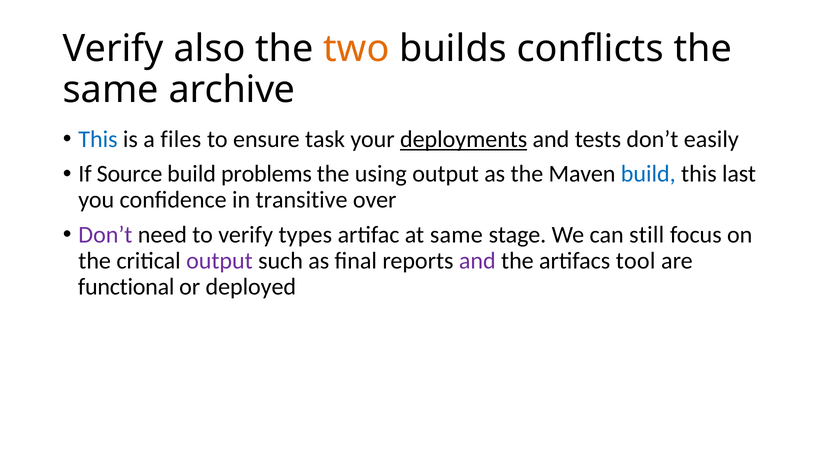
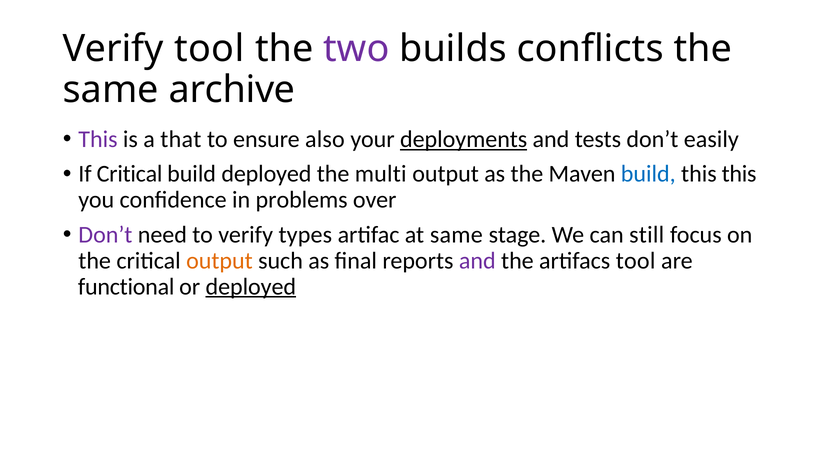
Verify also: also -> tool (209, 49)
two colour: orange -> purple (356, 49)
This colour: blue -> purple (98, 139)
files: files -> that (181, 139)
task: task -> also (325, 139)
If Source: Source -> Critical (130, 174)
build problems: problems -> deployed (266, 174)
using: using -> multi (381, 174)
this last: last -> this (739, 174)
transitive: transitive -> problems (302, 200)
output colour: purple -> orange (219, 261)
deployed underline: none -> present (251, 287)
